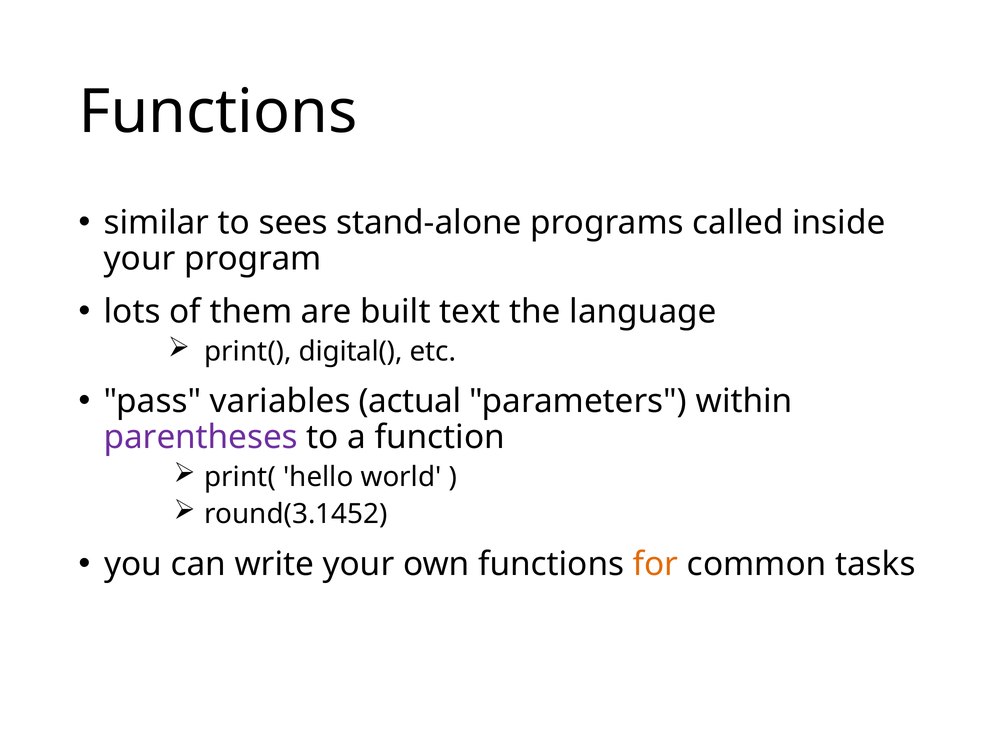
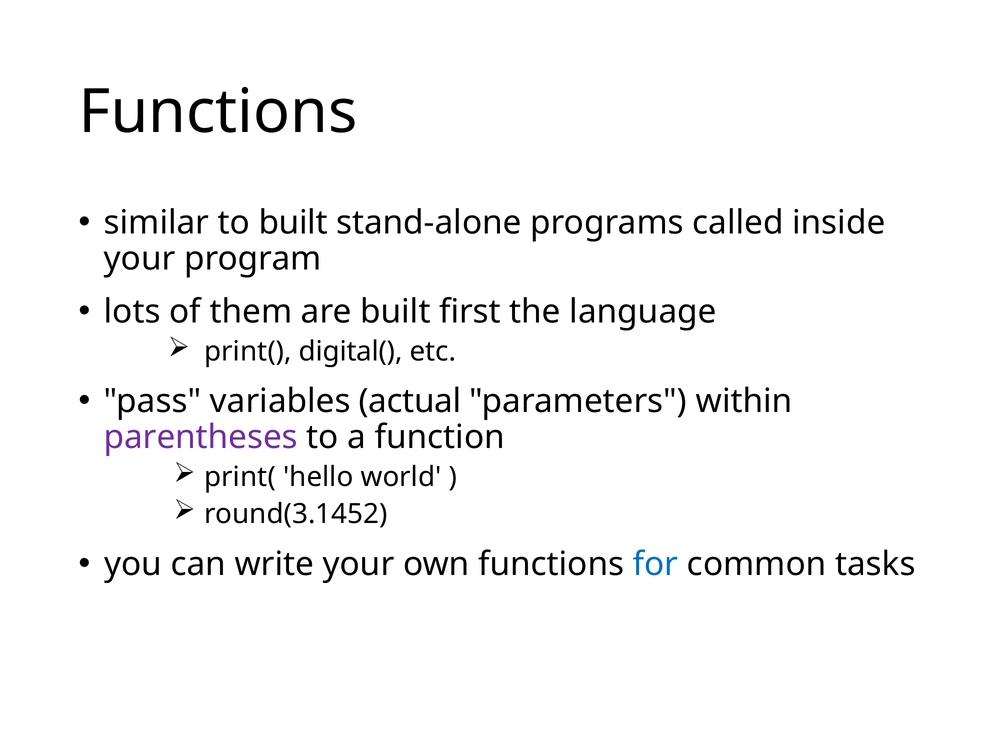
to sees: sees -> built (293, 223)
text: text -> first (470, 311)
for colour: orange -> blue (656, 564)
